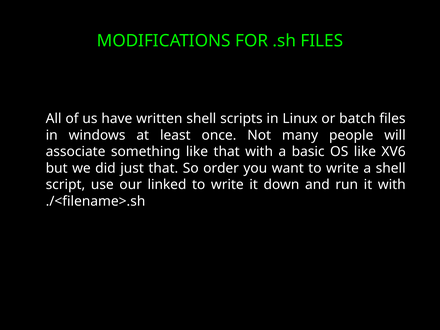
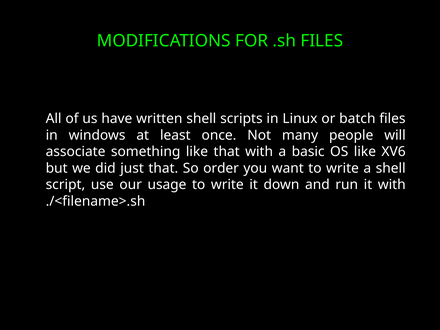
linked: linked -> usage (167, 185)
